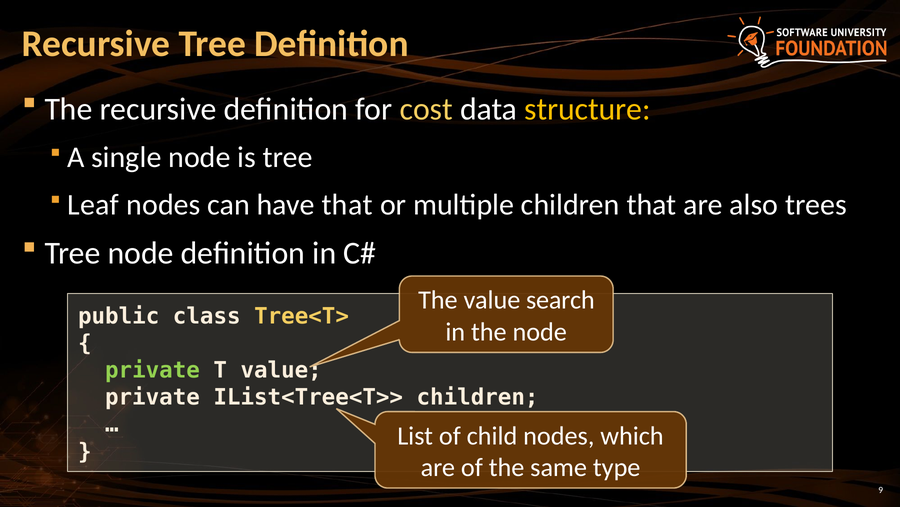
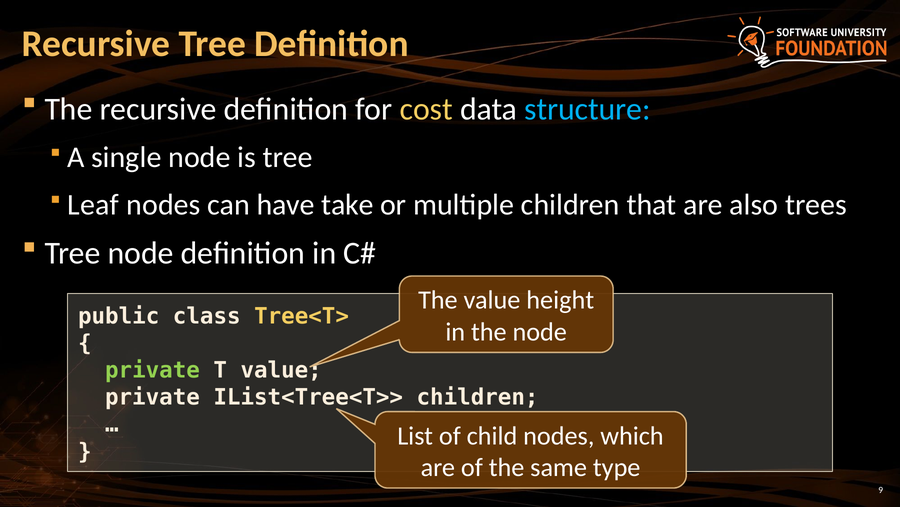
structure colour: yellow -> light blue (588, 109)
have that: that -> take (347, 205)
search: search -> height (560, 300)
